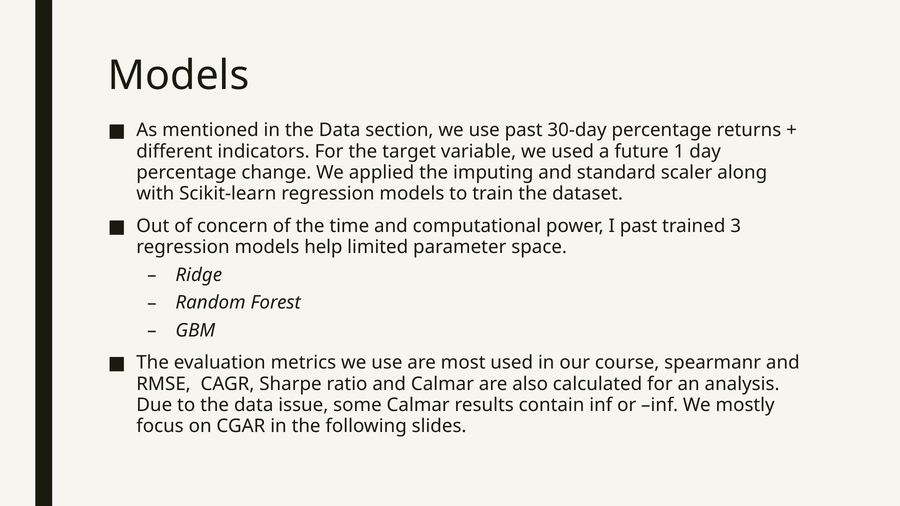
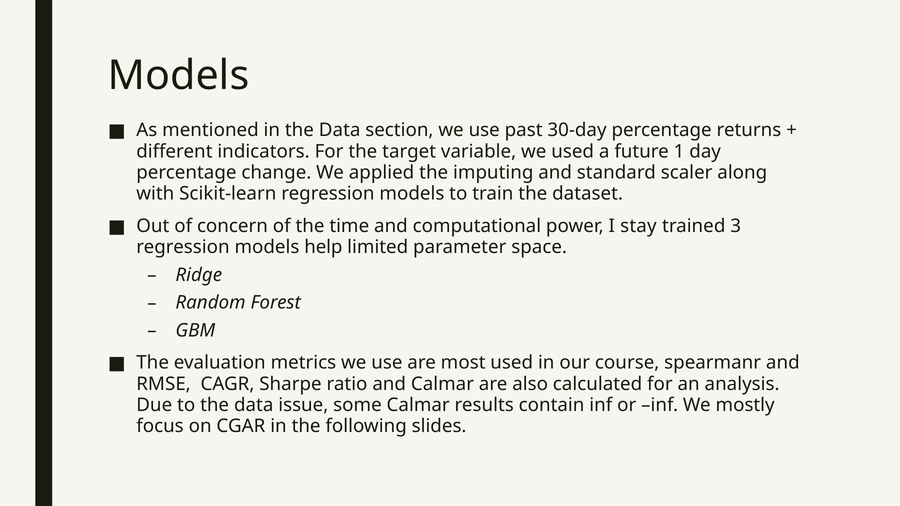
I past: past -> stay (638, 226)
